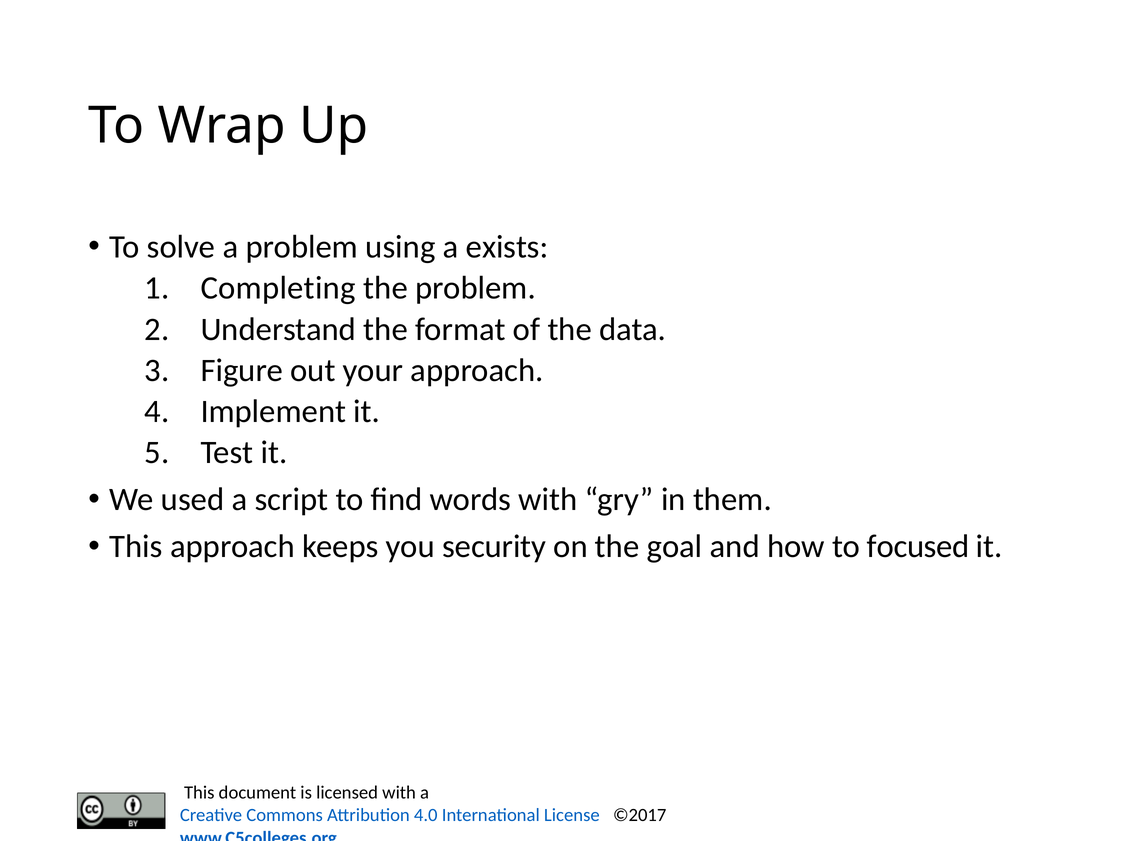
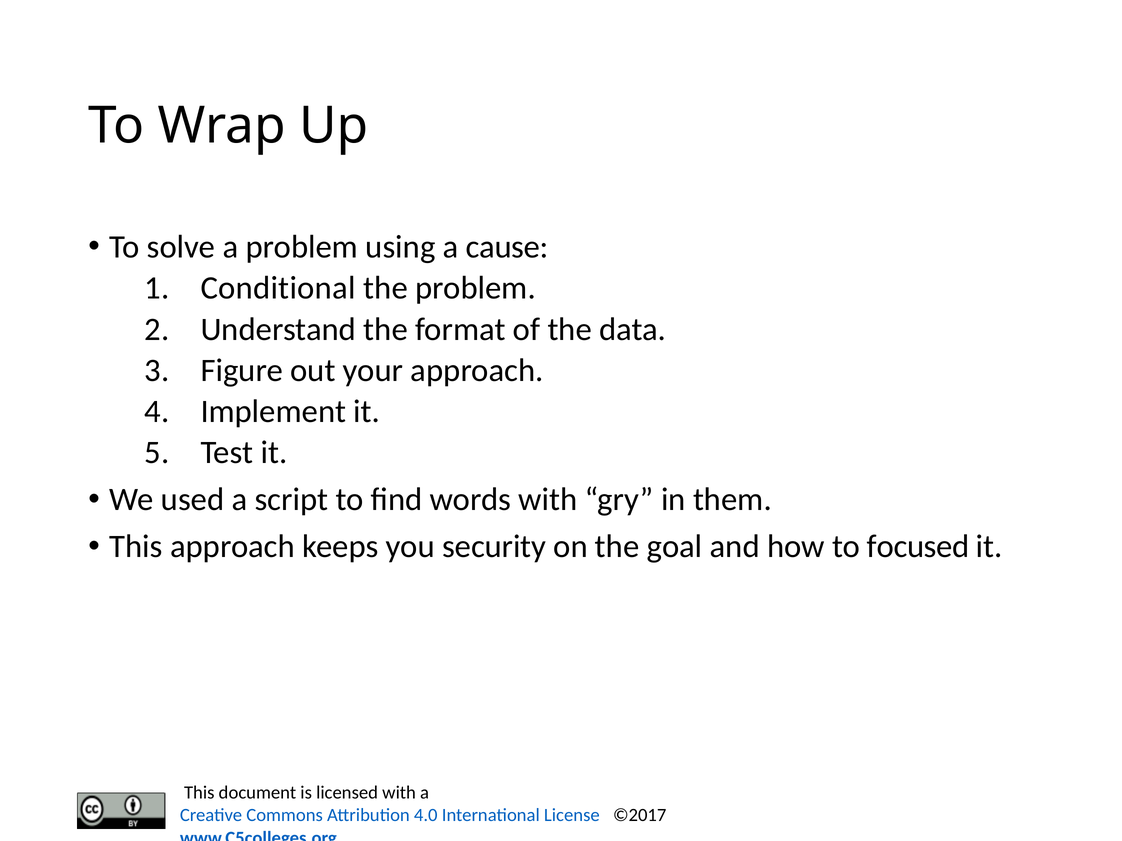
exists: exists -> cause (507, 247)
Completing: Completing -> Conditional (278, 288)
